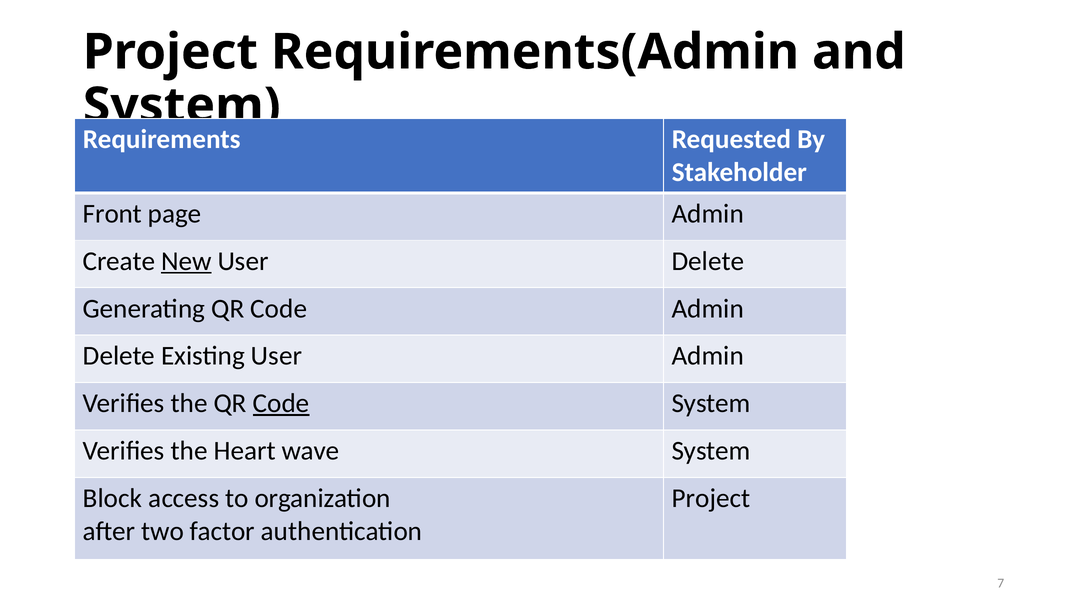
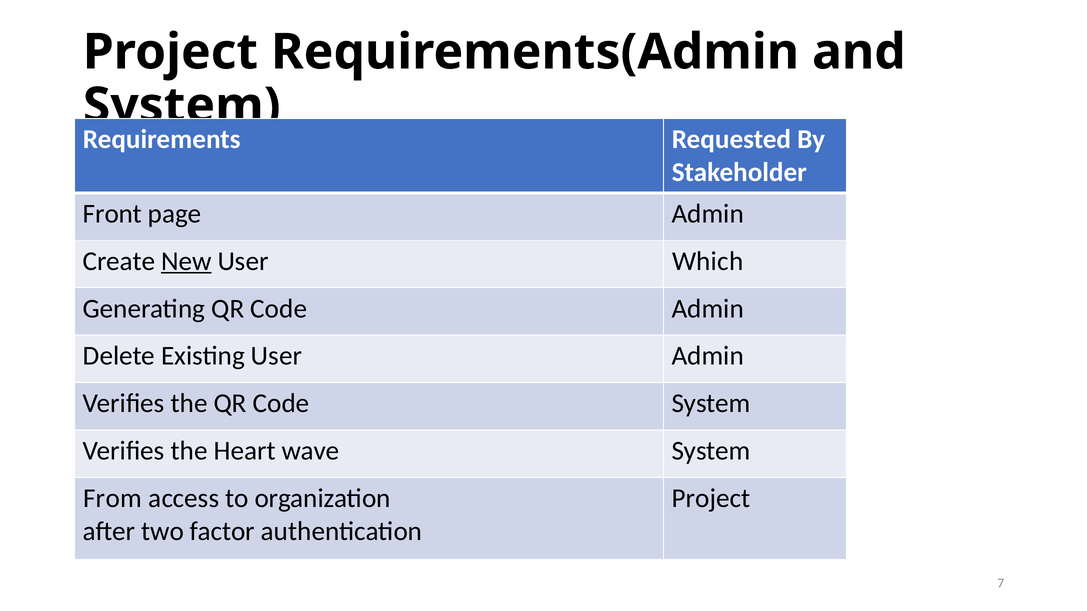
User Delete: Delete -> Which (708, 261)
Code underline: present -> none (281, 404)
Block: Block -> From (112, 499)
